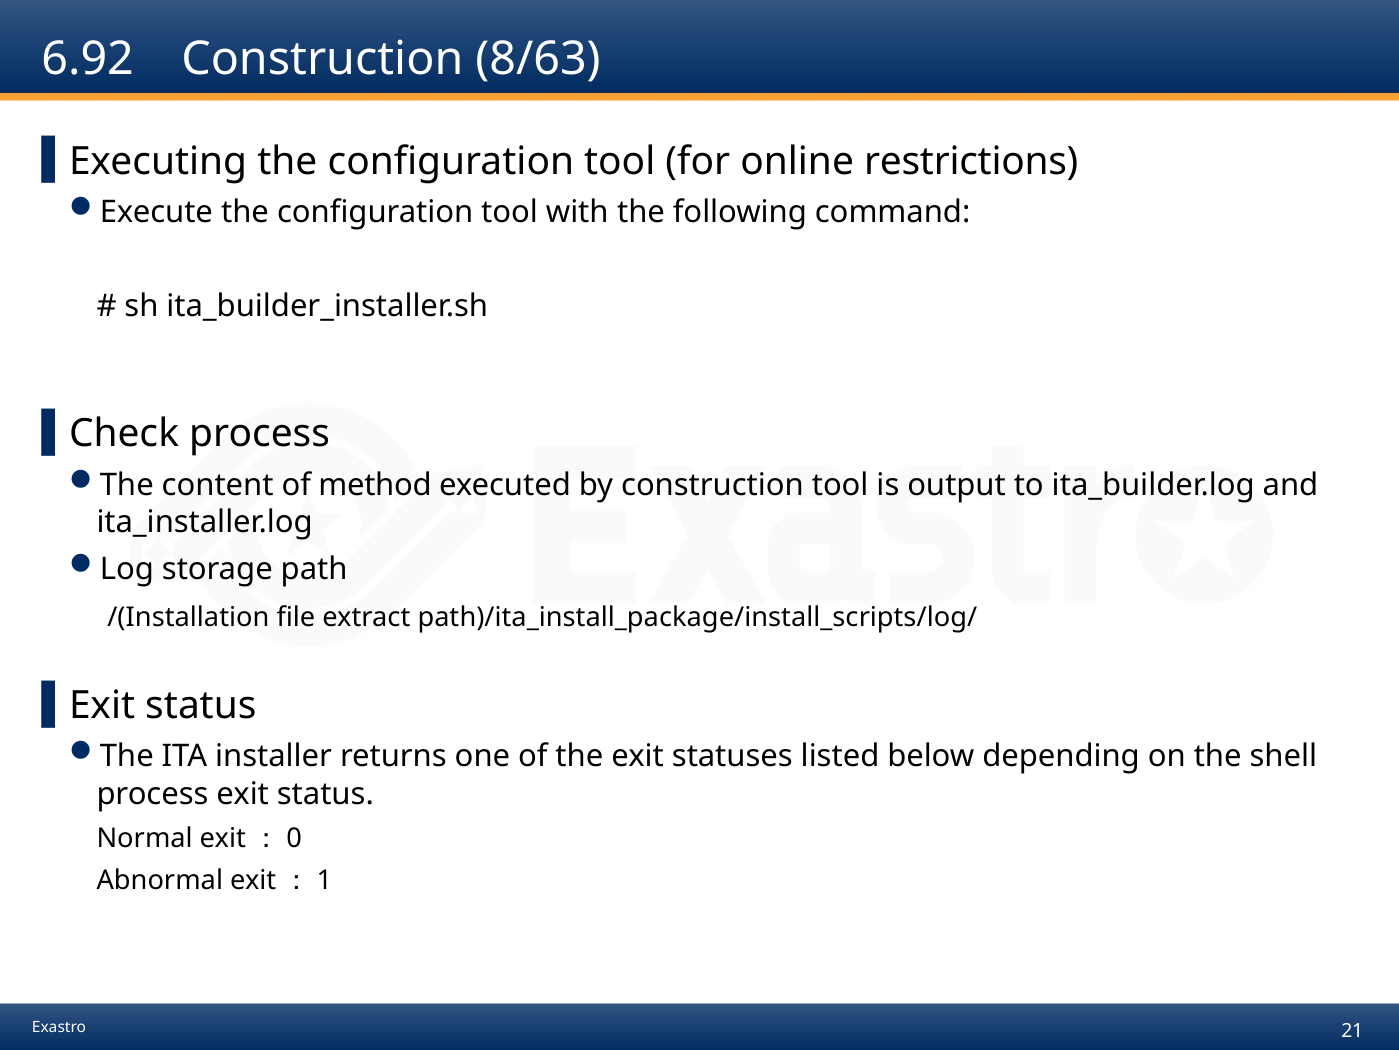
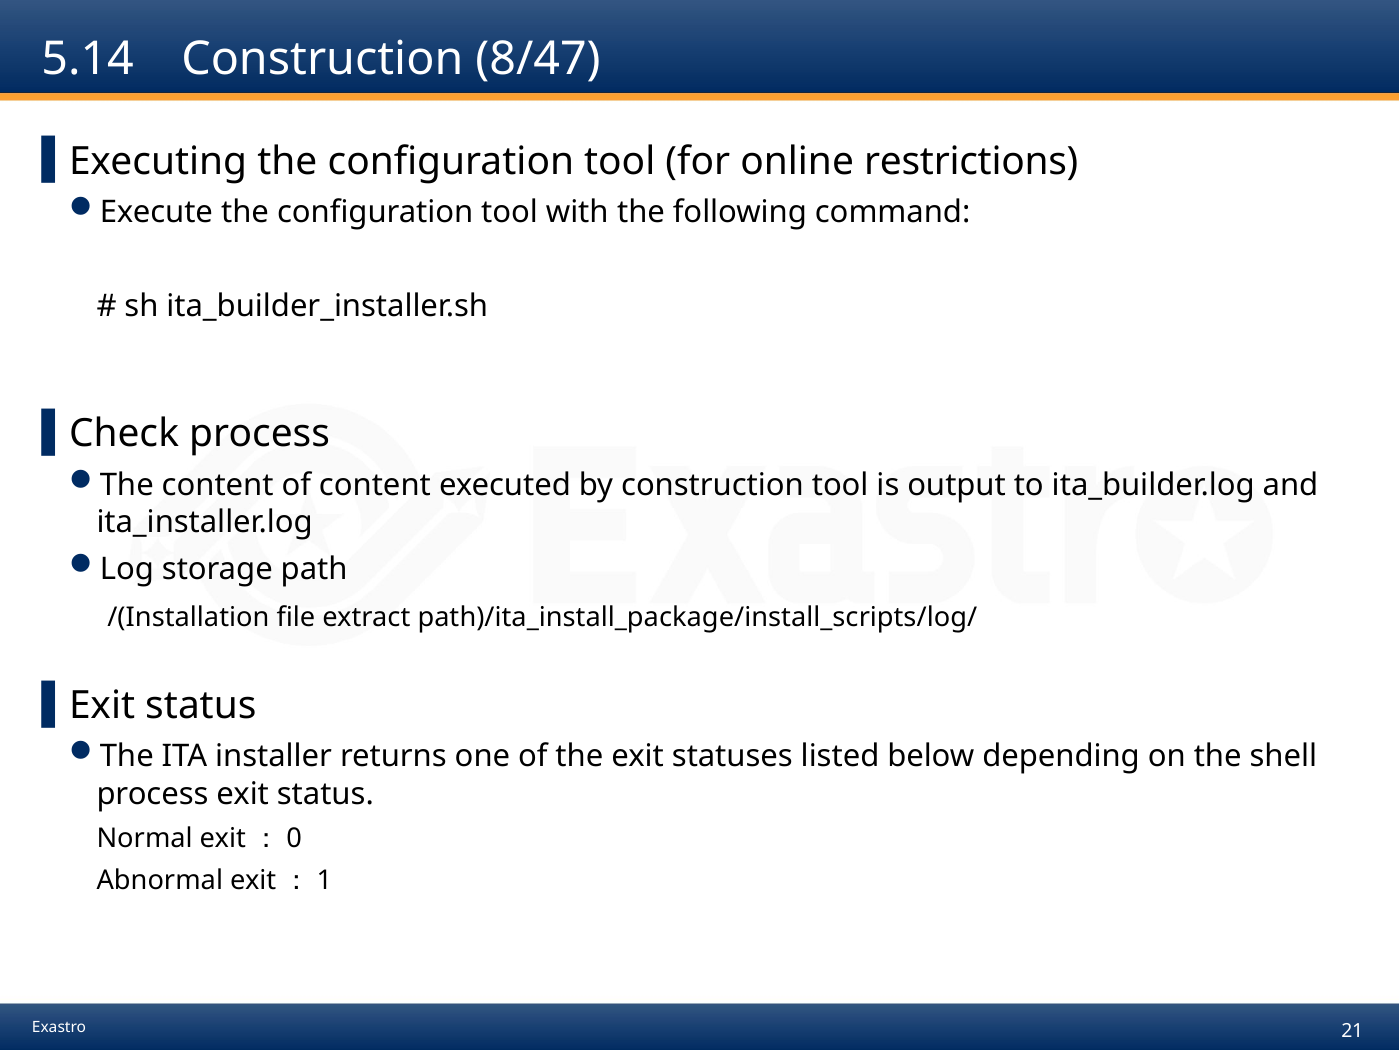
6.92: 6.92 -> 5.14 (88, 59)
8/63: 8/63 -> 8/47 (538, 59)
of method: method -> content (375, 484)
